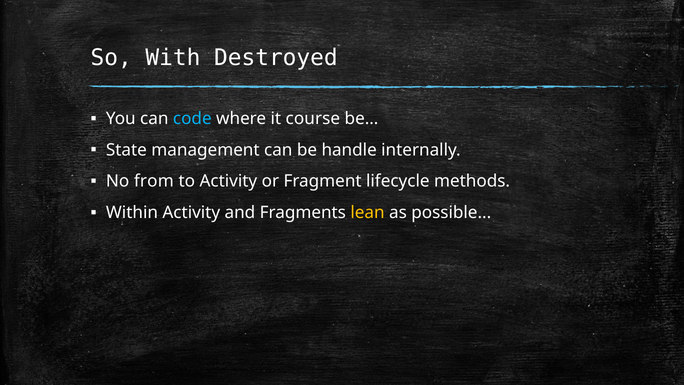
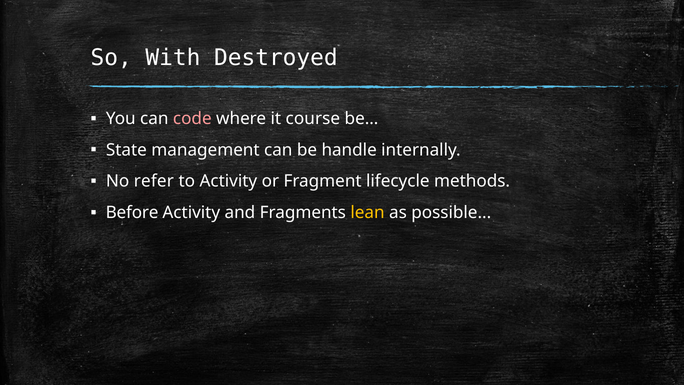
code colour: light blue -> pink (192, 119)
from: from -> refer (154, 181)
Within: Within -> Before (132, 212)
